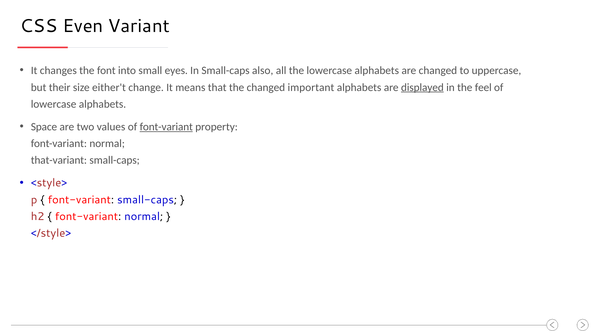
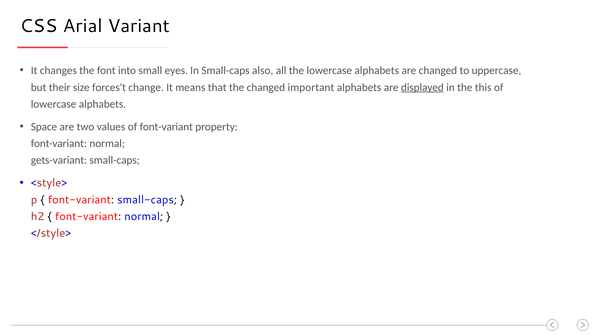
Even: Even -> Arial (83, 26)
either't: either't -> forces't (109, 87)
feel: feel -> this (483, 87)
font-variant underline: present -> none (166, 127)
that-variant: that-variant -> gets-variant (59, 160)
